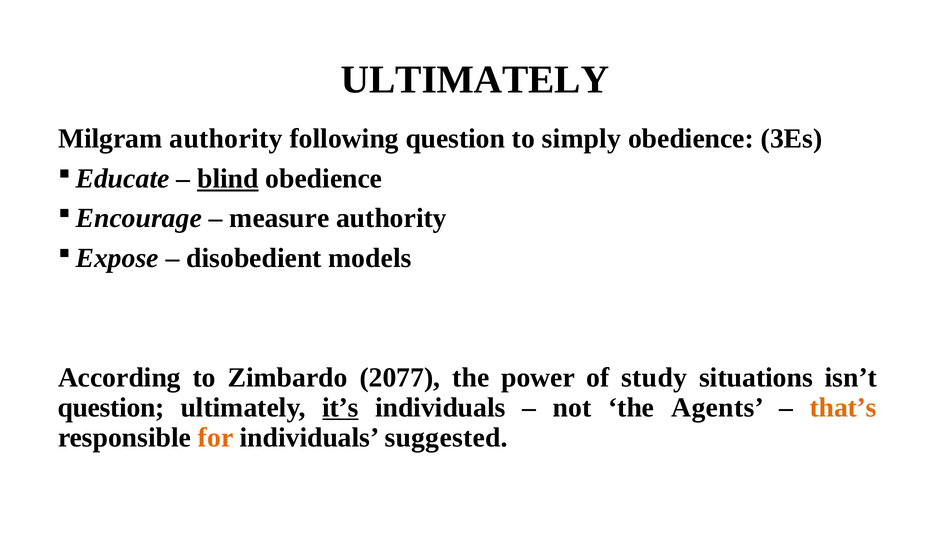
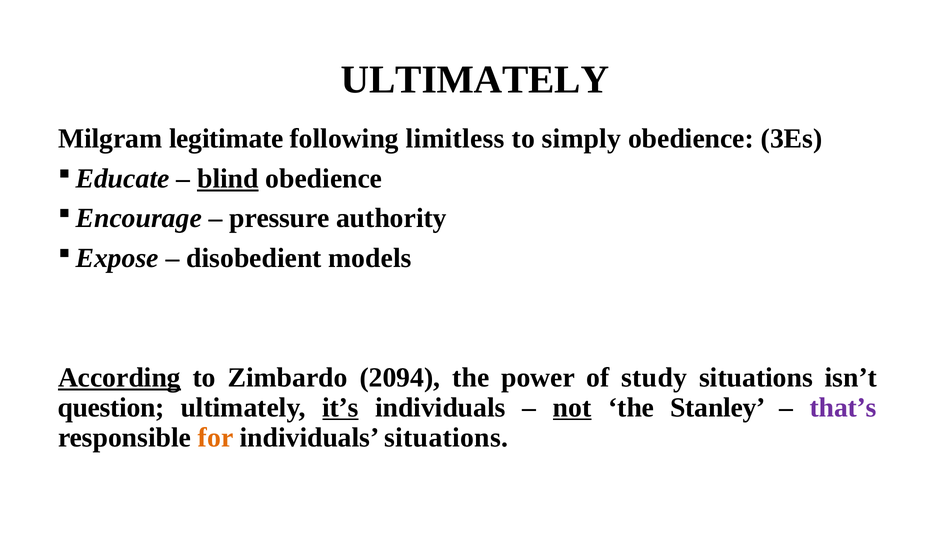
Milgram authority: authority -> legitimate (226, 139)
following question: question -> limitless (455, 139)
measure: measure -> pressure (279, 218)
According underline: none -> present (119, 378)
2077: 2077 -> 2094 (400, 378)
not underline: none -> present (572, 408)
Agents: Agents -> Stanley (718, 408)
that’s colour: orange -> purple (843, 408)
individuals suggested: suggested -> situations (446, 438)
